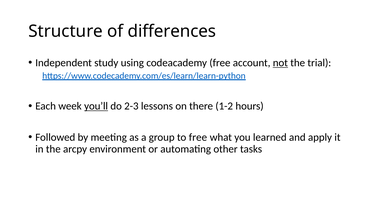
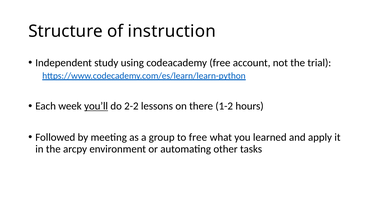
differences: differences -> instruction (172, 31)
not underline: present -> none (280, 63)
2-3: 2-3 -> 2-2 (131, 106)
